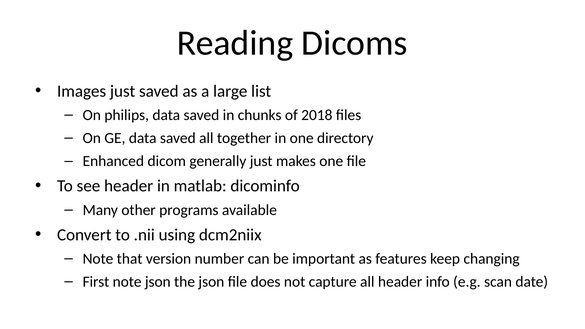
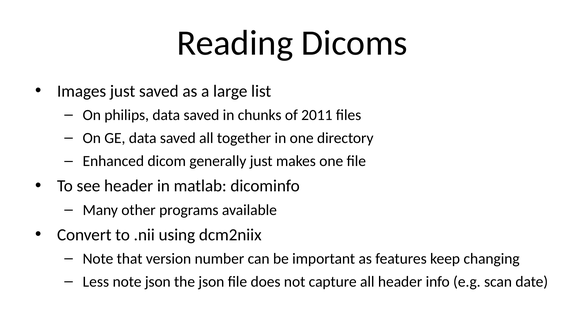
2018: 2018 -> 2011 (317, 115)
First: First -> Less (96, 282)
